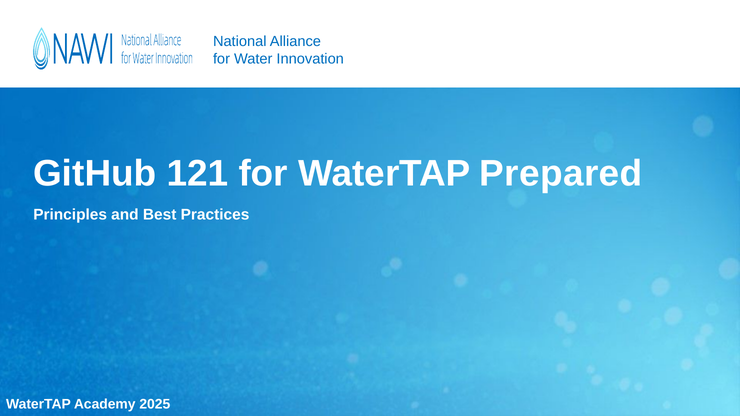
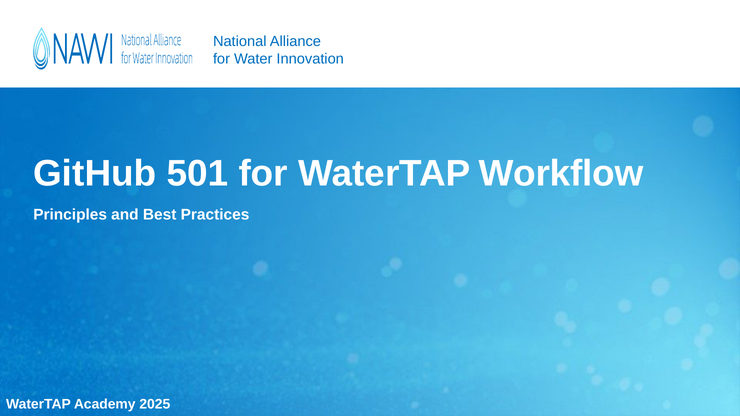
121: 121 -> 501 (198, 173)
Prepared: Prepared -> Workflow (561, 173)
